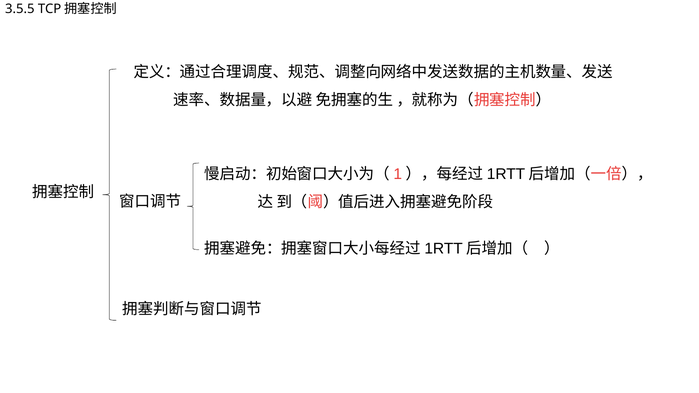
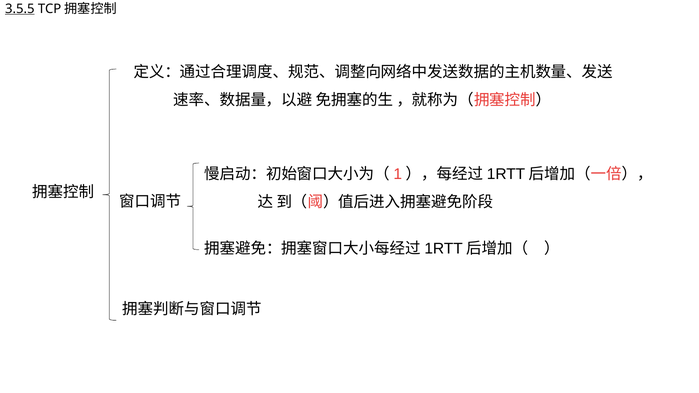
3.5.5 underline: none -> present (20, 9)
